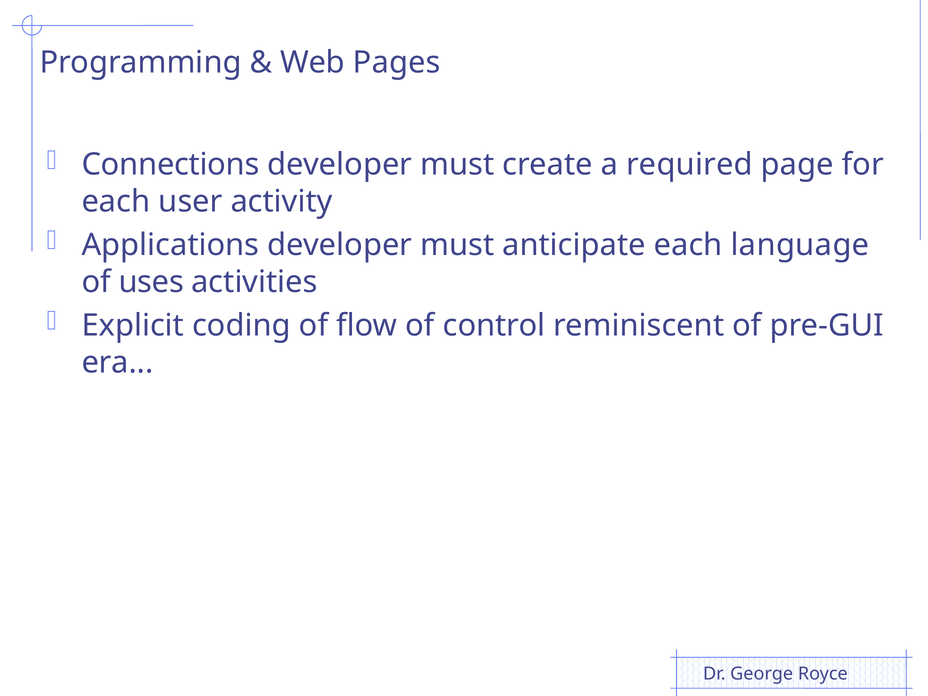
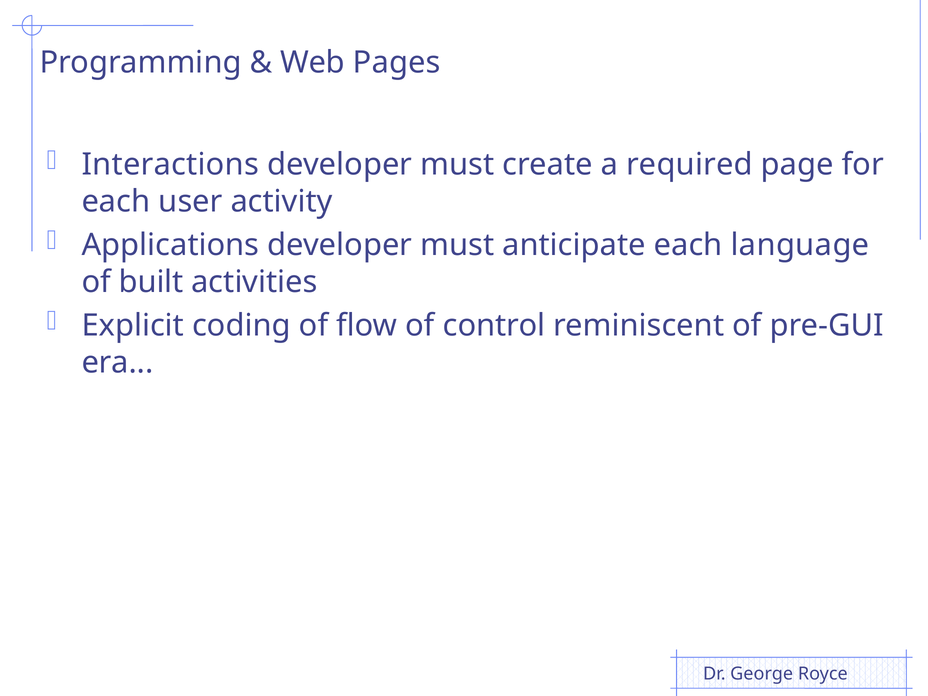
Connections: Connections -> Interactions (170, 165)
uses: uses -> built (151, 282)
